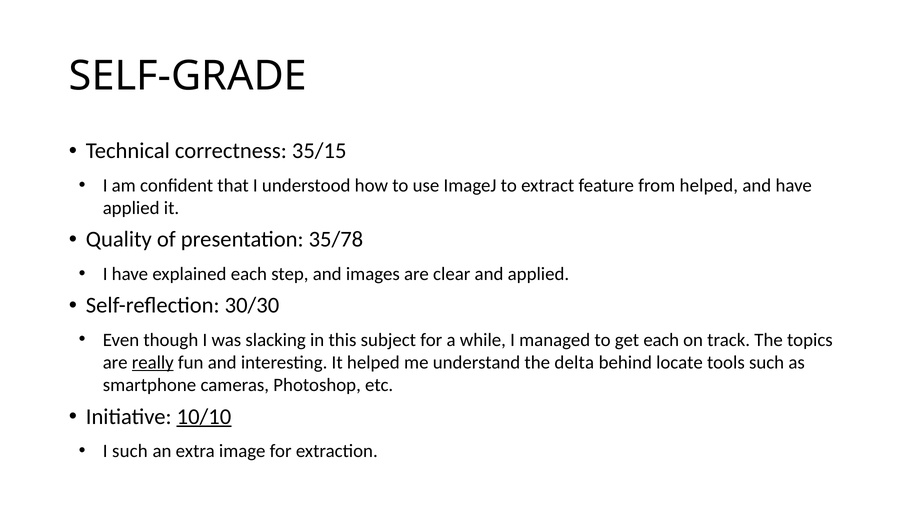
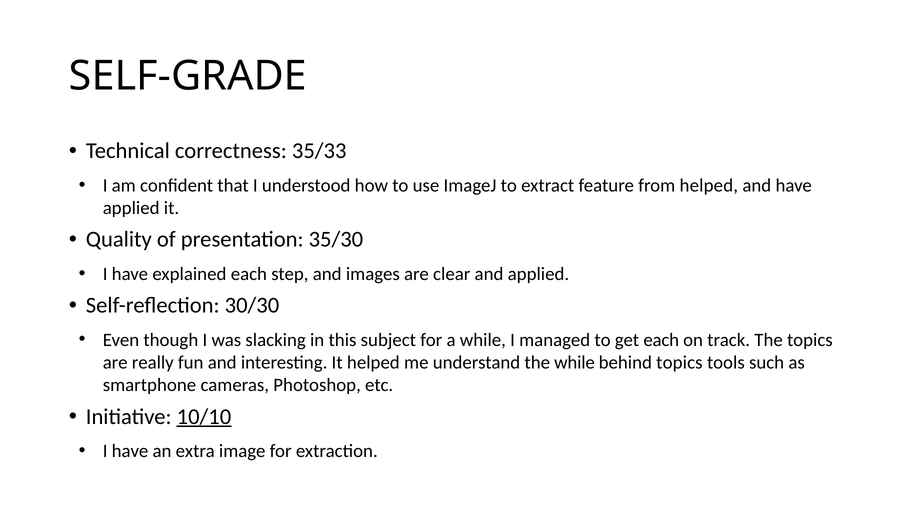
35/15: 35/15 -> 35/33 (319, 151)
35/78: 35/78 -> 35/30 (336, 239)
really underline: present -> none (153, 362)
the delta: delta -> while (574, 362)
behind locate: locate -> topics (679, 362)
such: such -> have (130, 451)
